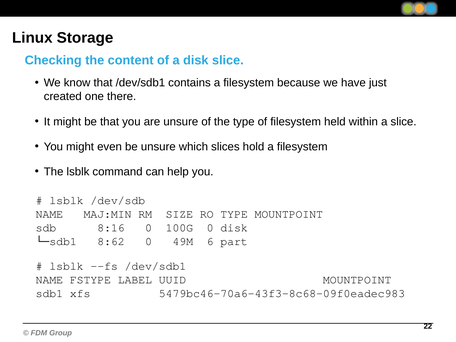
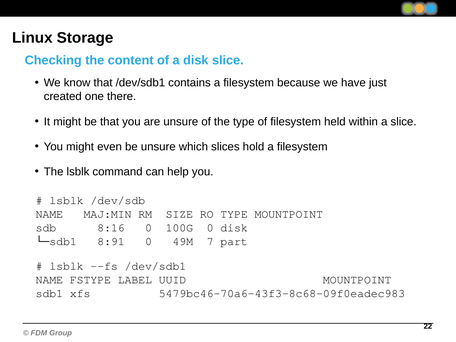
8:62: 8:62 -> 8:91 (111, 242)
6: 6 -> 7 (210, 242)
